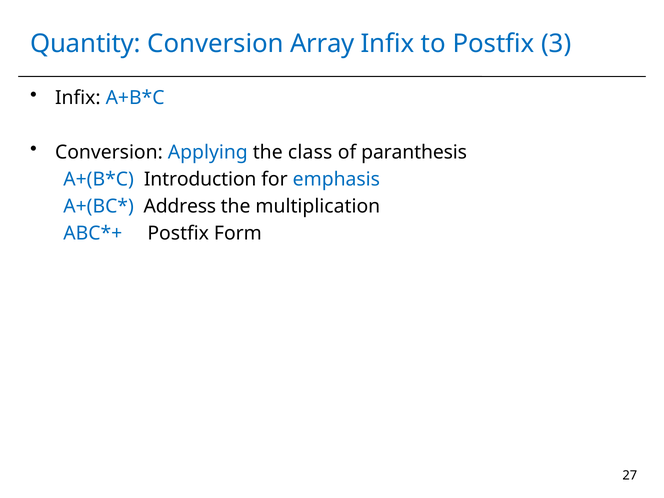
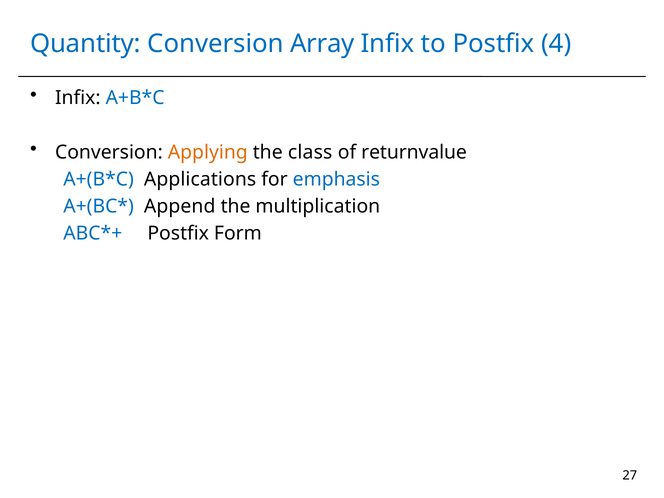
3: 3 -> 4 (556, 44)
Applying colour: blue -> orange (208, 152)
paranthesis: paranthesis -> returnvalue (414, 152)
Introduction: Introduction -> Applications (200, 179)
Address: Address -> Append (180, 206)
